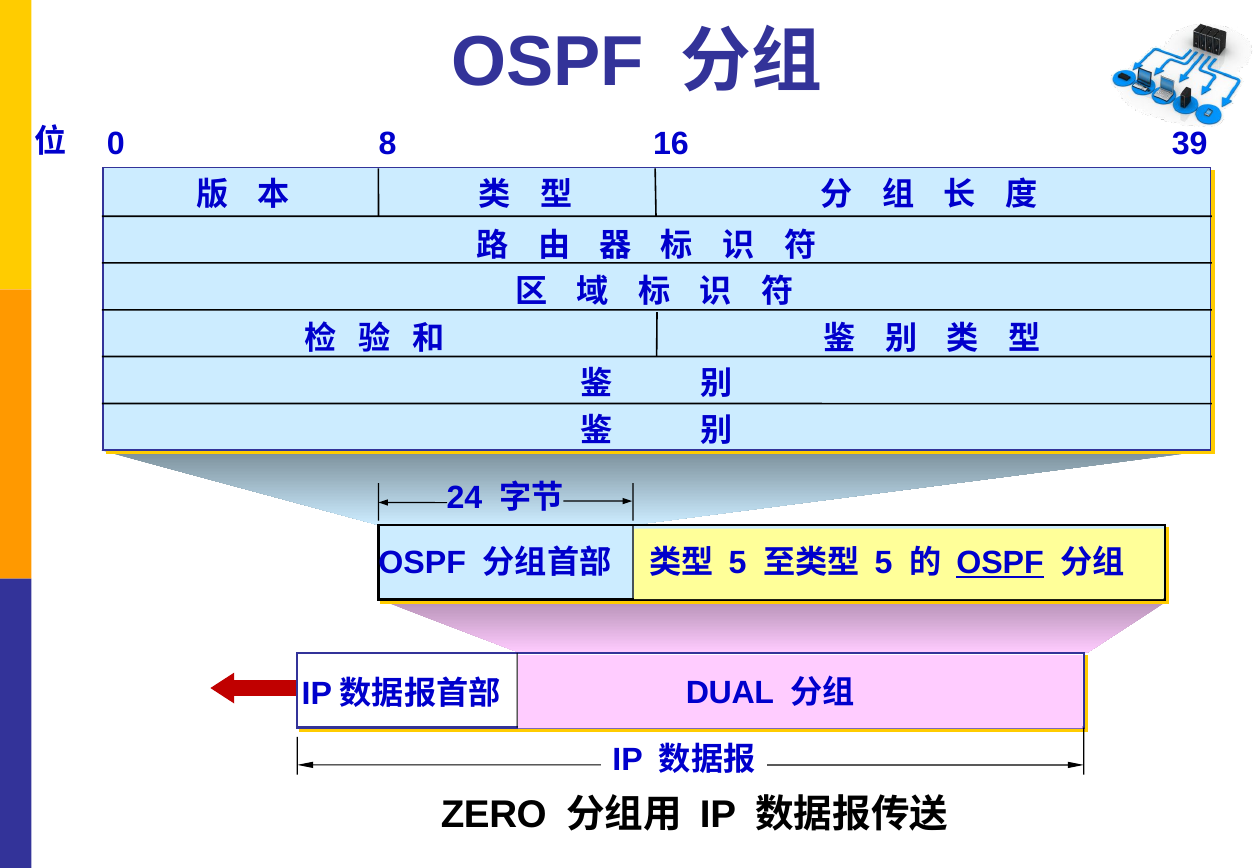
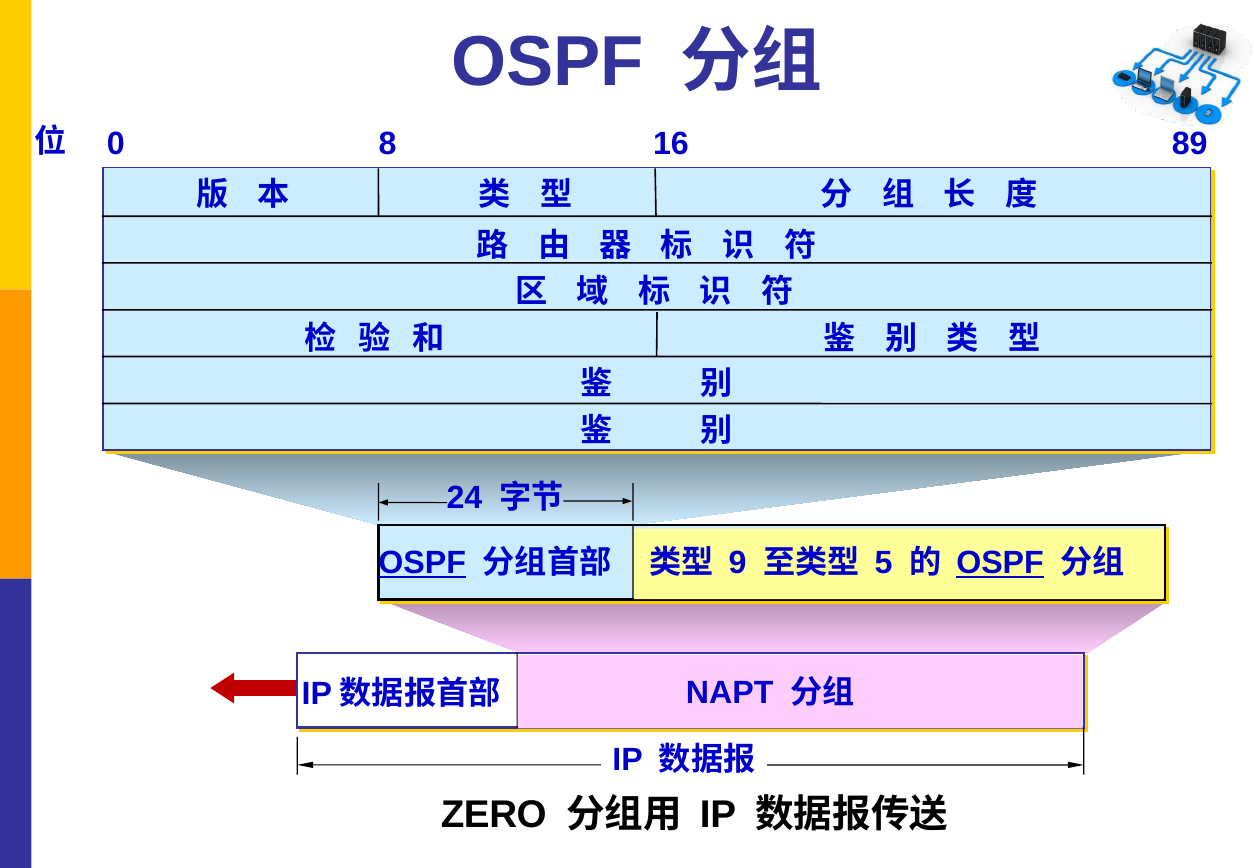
39: 39 -> 89 (1190, 144)
OSPF underline: none -> present (422, 563)
5: 5 -> 9 (738, 563)
DUAL: DUAL -> NAPT (730, 693)
